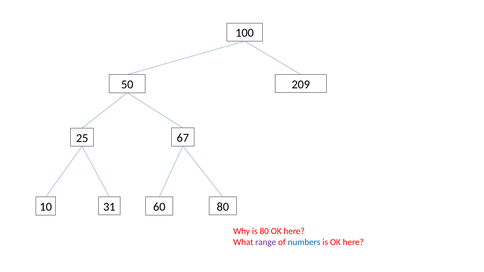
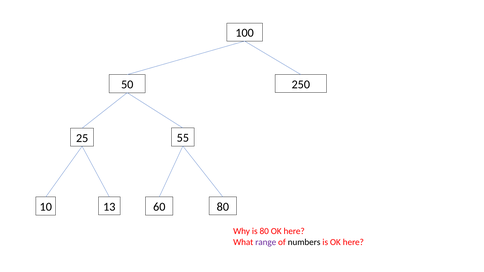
209: 209 -> 250 (301, 84)
67: 67 -> 55 (183, 138)
31: 31 -> 13 (109, 207)
numbers colour: blue -> black (304, 242)
